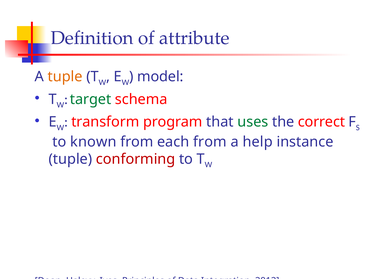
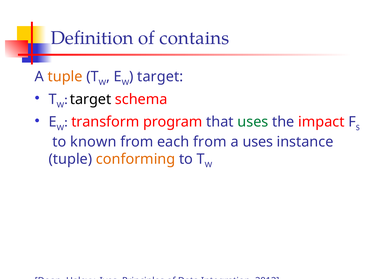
attribute: attribute -> contains (194, 38)
model: model -> target (160, 77)
target colour: green -> black (91, 99)
correct: correct -> impact (321, 122)
a help: help -> uses (258, 142)
conforming colour: red -> orange (136, 159)
